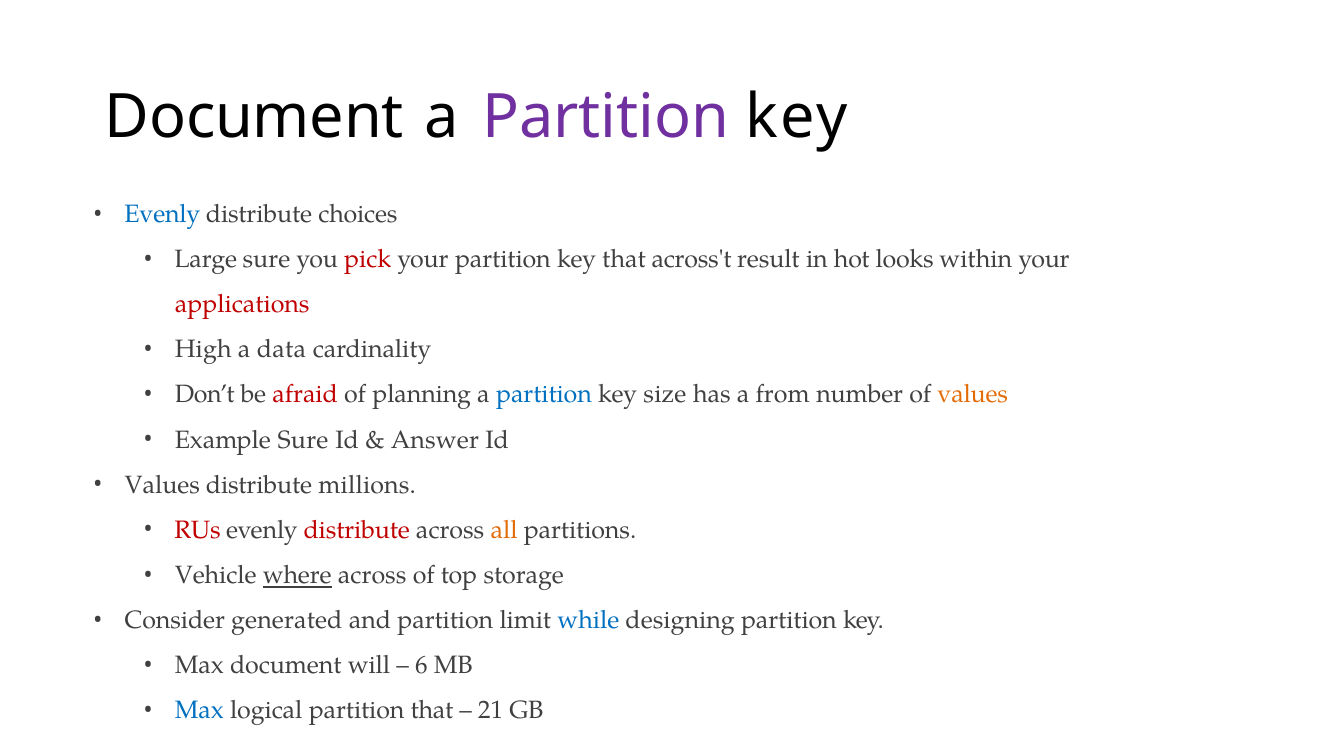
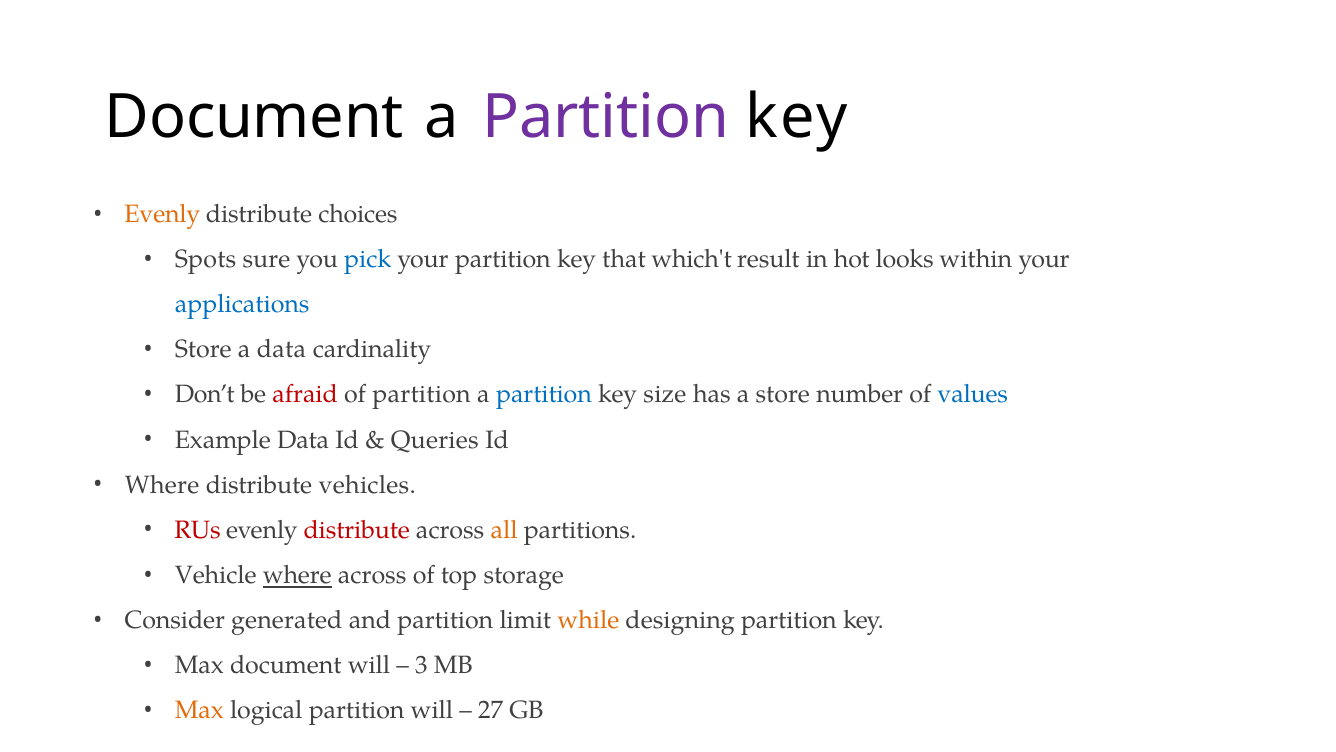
Evenly colour: blue -> orange (162, 214)
Large: Large -> Spots (206, 259)
pick colour: red -> blue (368, 259)
across't: across't -> which't (692, 259)
applications colour: red -> blue (242, 304)
High: High -> Store (203, 349)
of planning: planning -> partition (422, 394)
a from: from -> store (783, 394)
values colour: orange -> blue (973, 394)
Example Sure: Sure -> Data (303, 440)
Answer: Answer -> Queries (435, 440)
Values: Values -> Where (162, 485)
millions: millions -> vehicles (367, 485)
while colour: blue -> orange (588, 620)
6: 6 -> 3 (421, 665)
Max colour: blue -> orange (199, 710)
partition that: that -> will (432, 710)
21: 21 -> 27 (491, 710)
